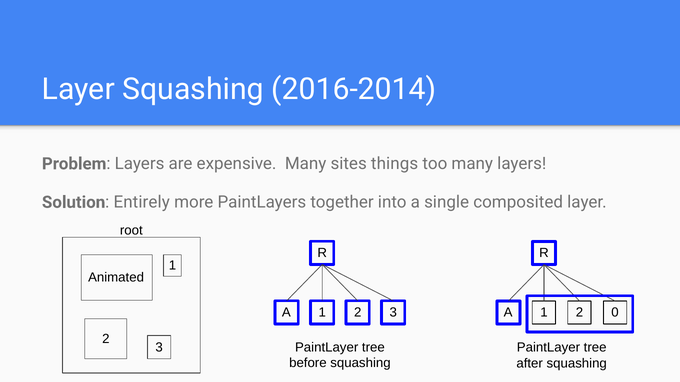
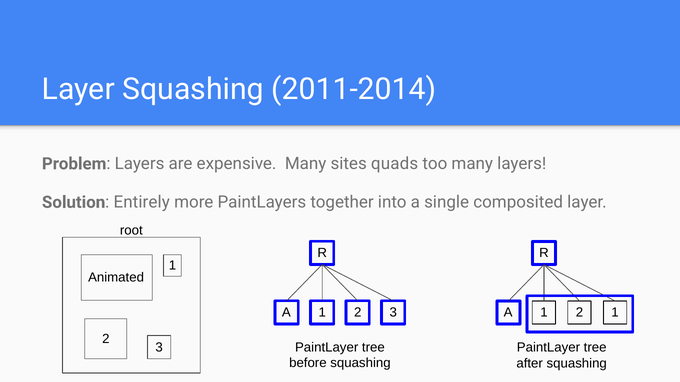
2016-2014: 2016-2014 -> 2011-2014 (354, 89)
things: things -> quads (395, 164)
2 0: 0 -> 1 (615, 313)
